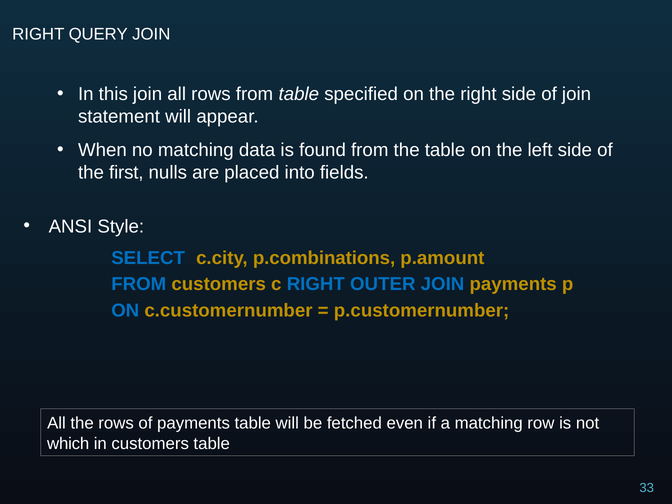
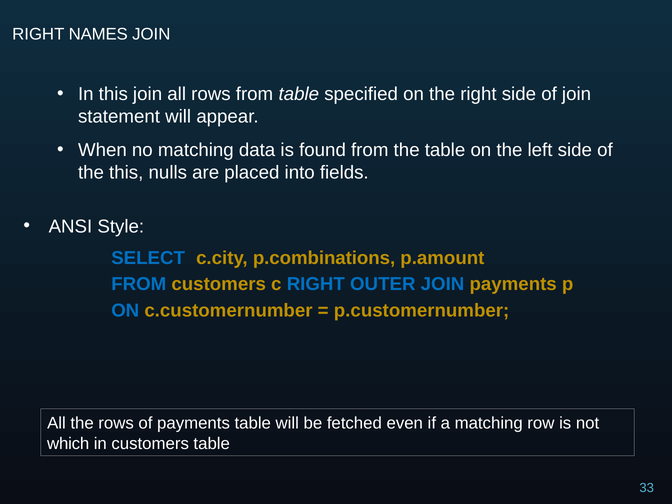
QUERY: QUERY -> NAMES (98, 34)
the first: first -> this (126, 173)
